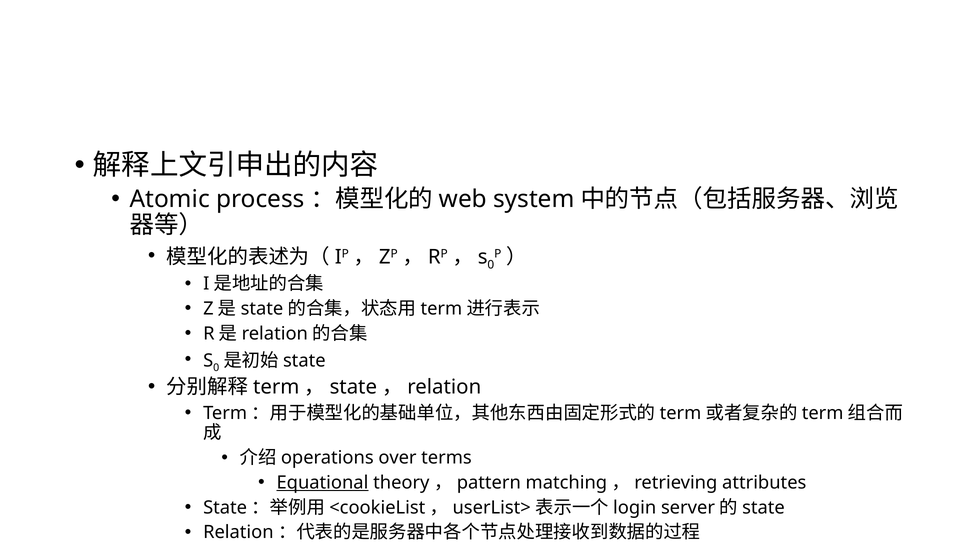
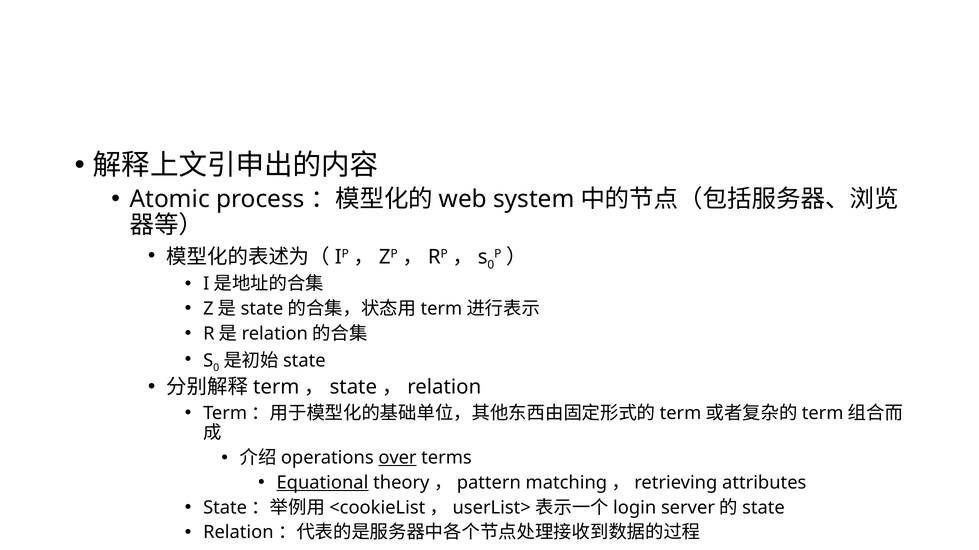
over underline: none -> present (397, 458)
